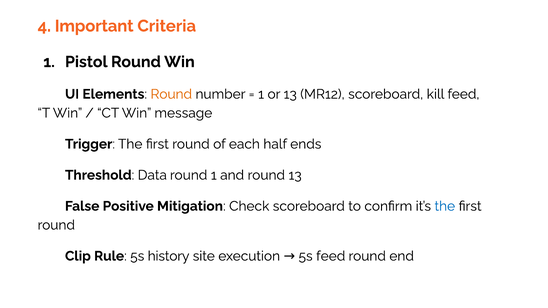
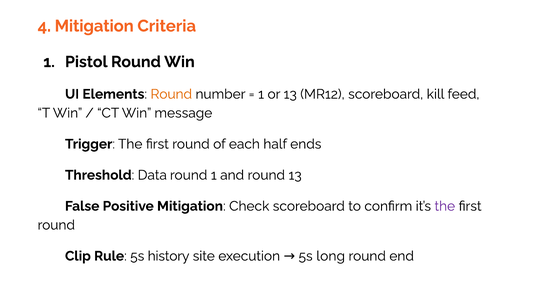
4 Important: Important -> Mitigation (94, 26)
the colour: blue -> purple (445, 206)
5s feed: feed -> long (331, 256)
